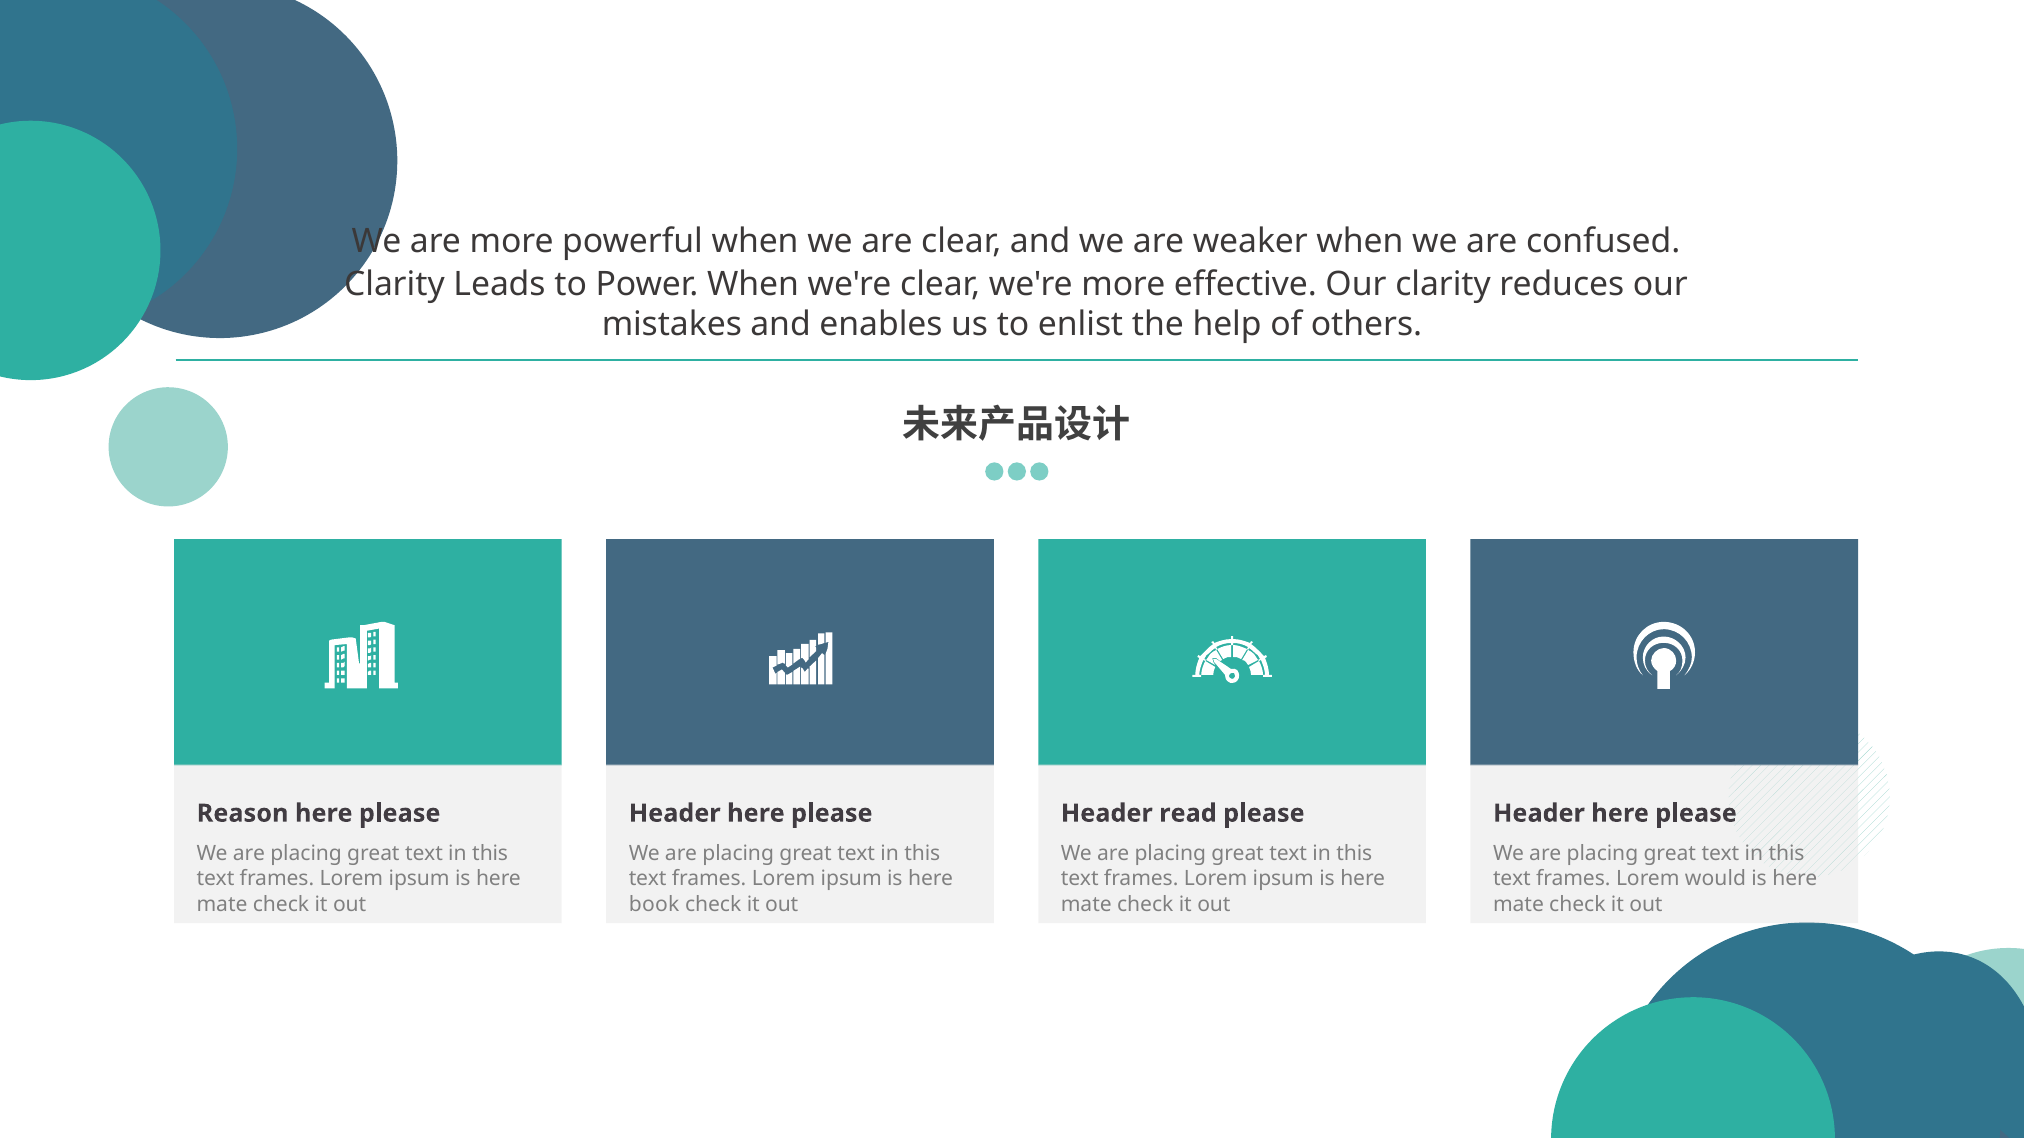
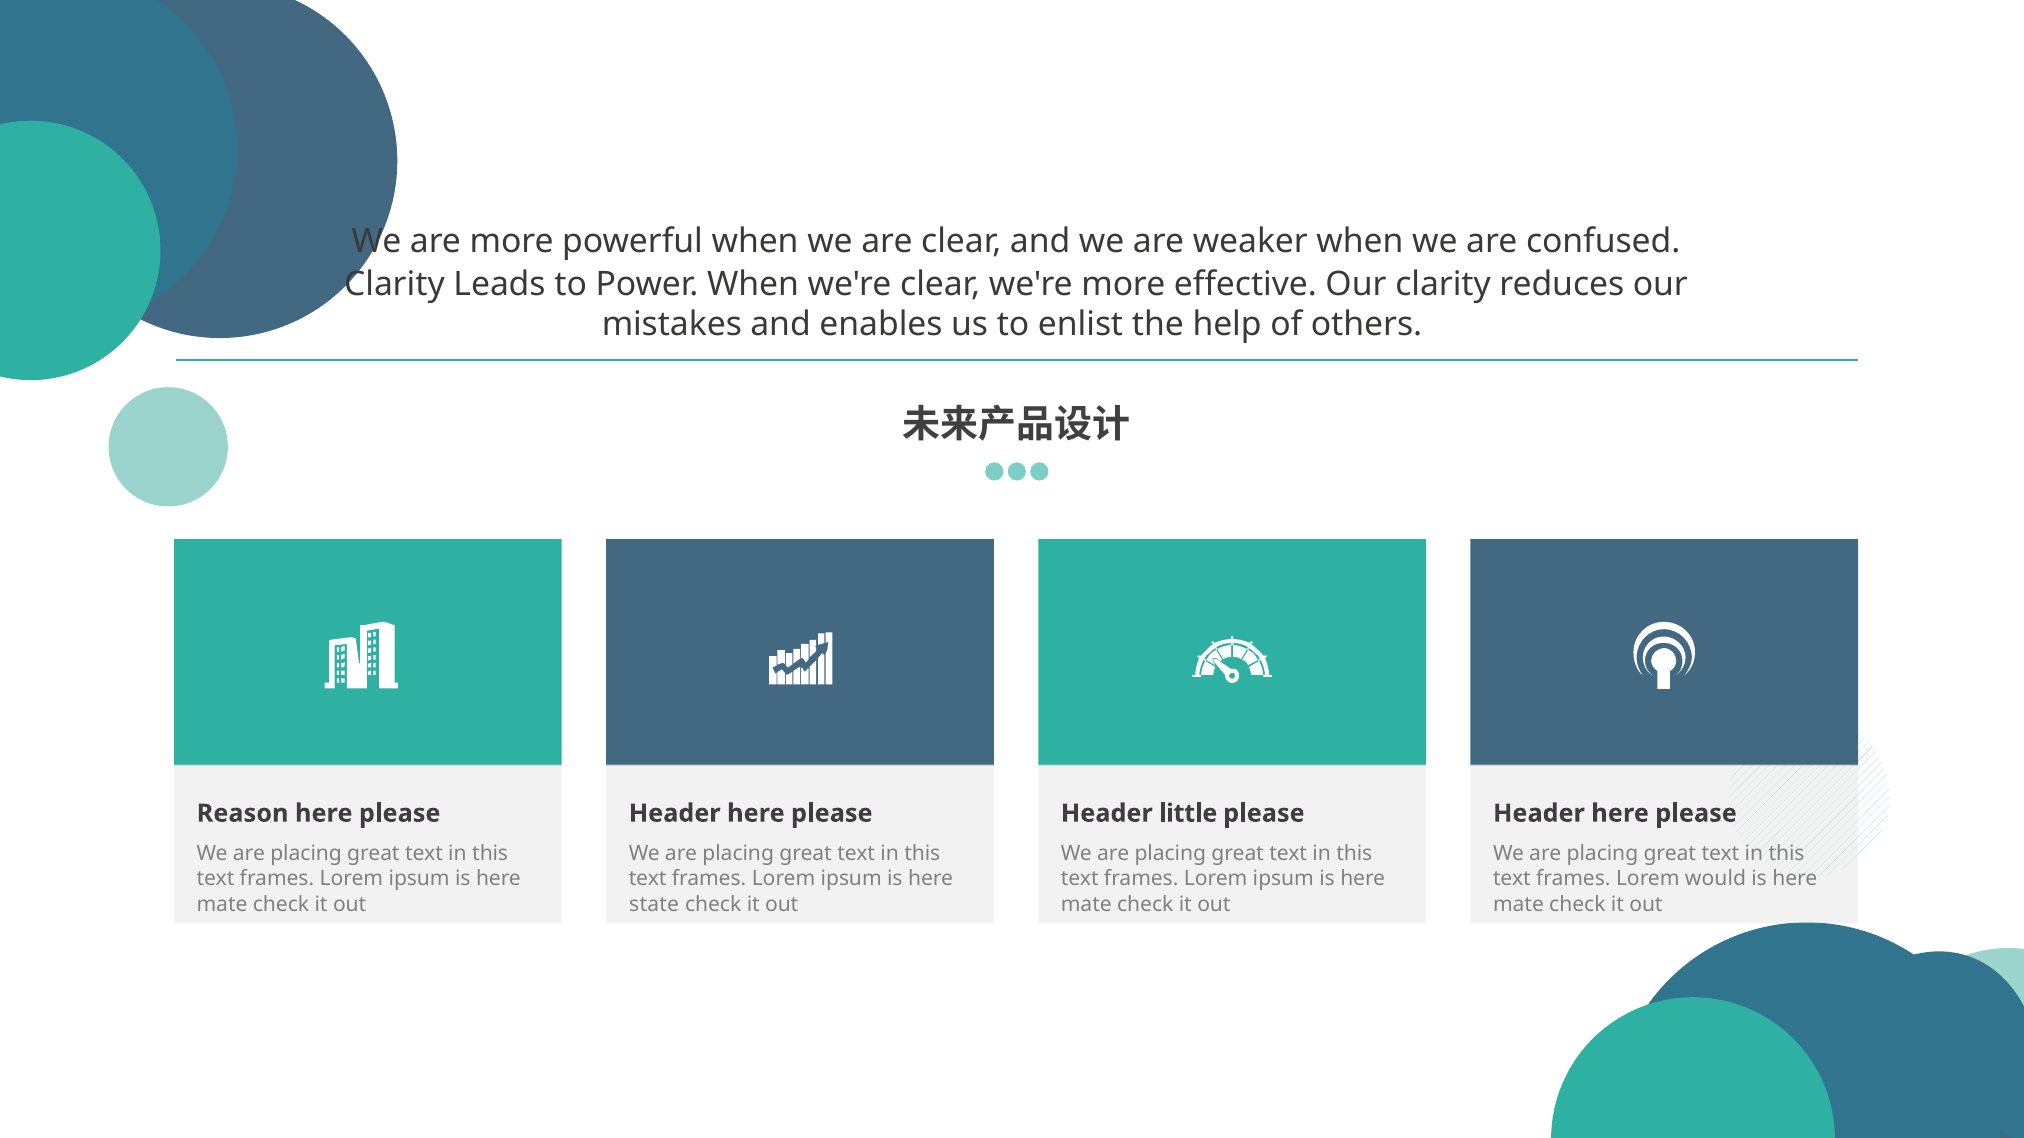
read: read -> little (1188, 814)
book: book -> state (654, 905)
